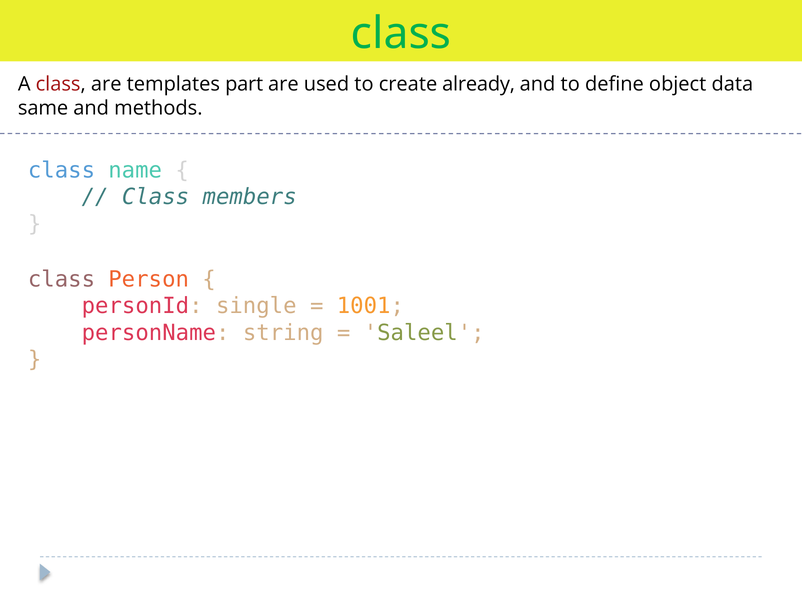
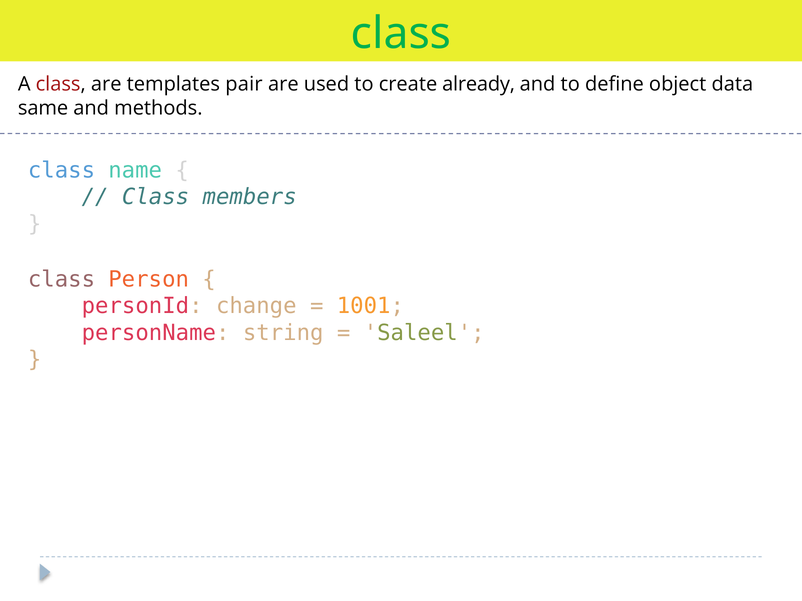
part: part -> pair (244, 84)
single: single -> change (256, 306)
